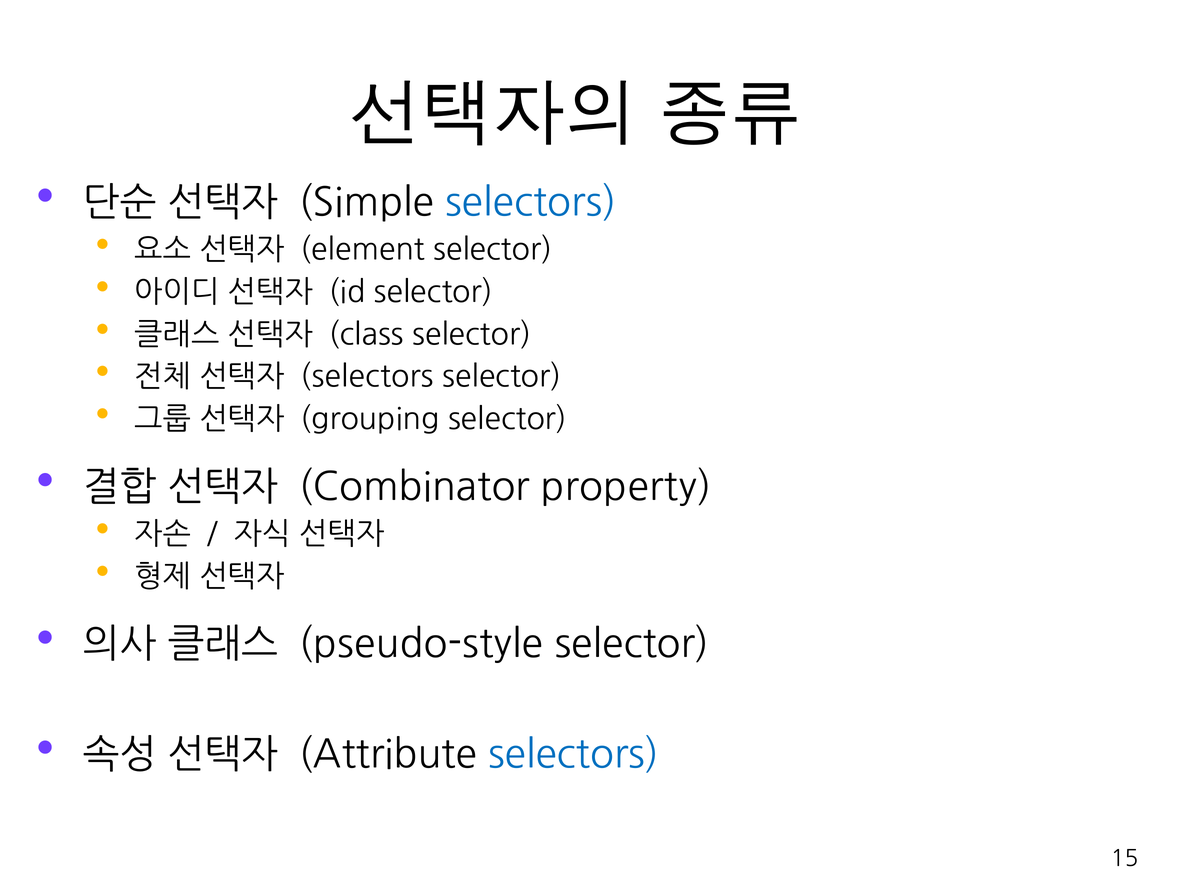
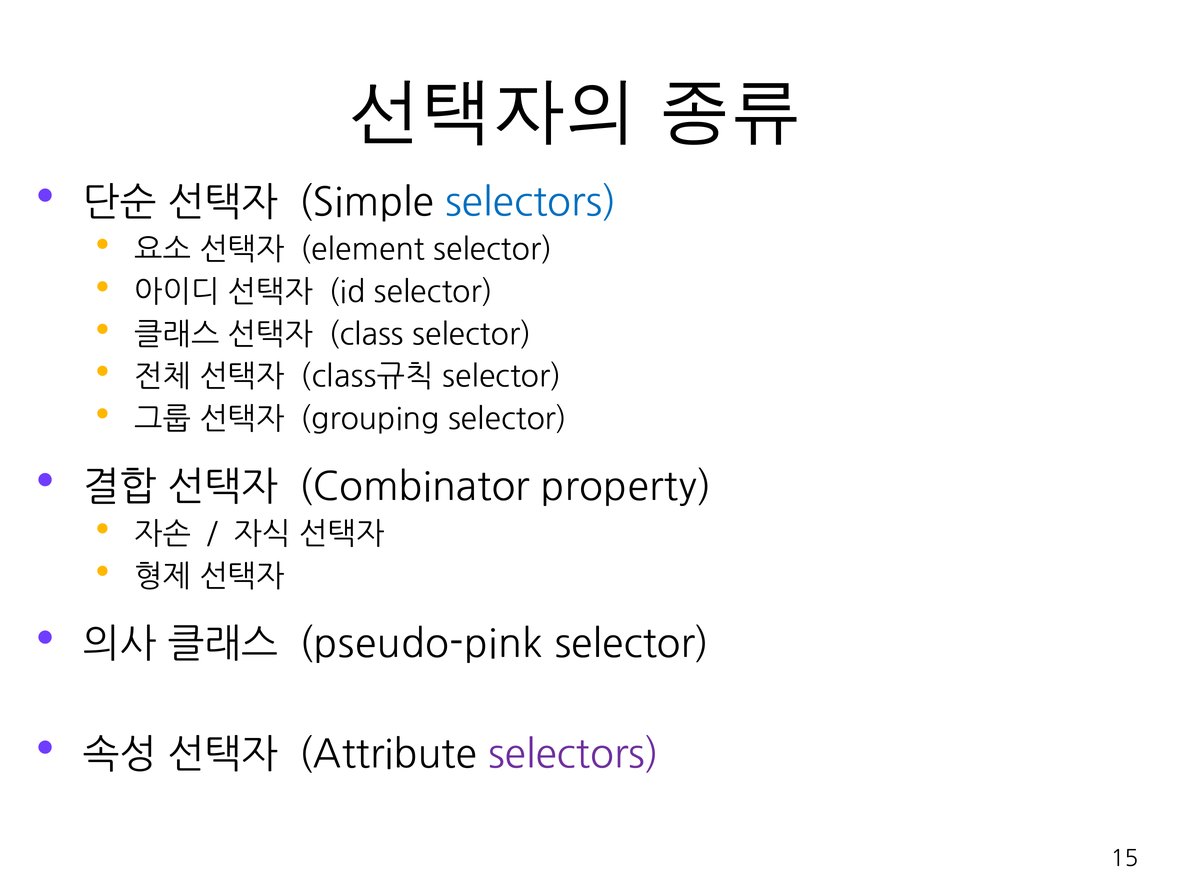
selectors: selectors -> class규칙 (367, 377)
pseudo-style: pseudo-style -> pseudo-pink (421, 644)
selectors colour: blue -> purple (574, 754)
